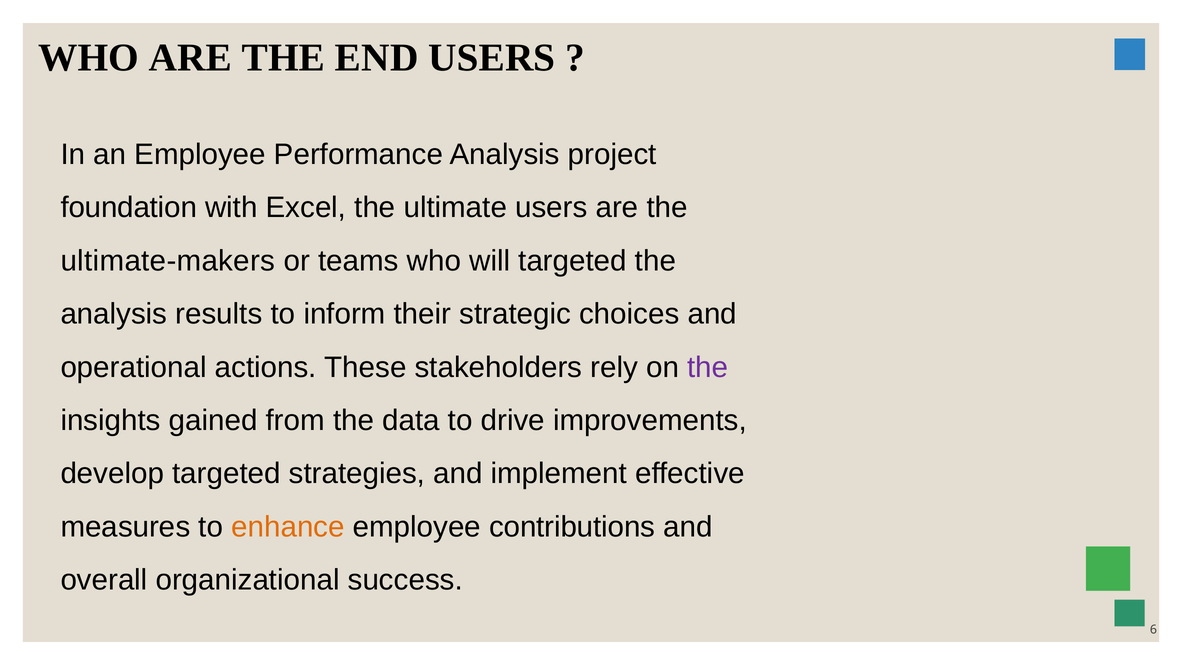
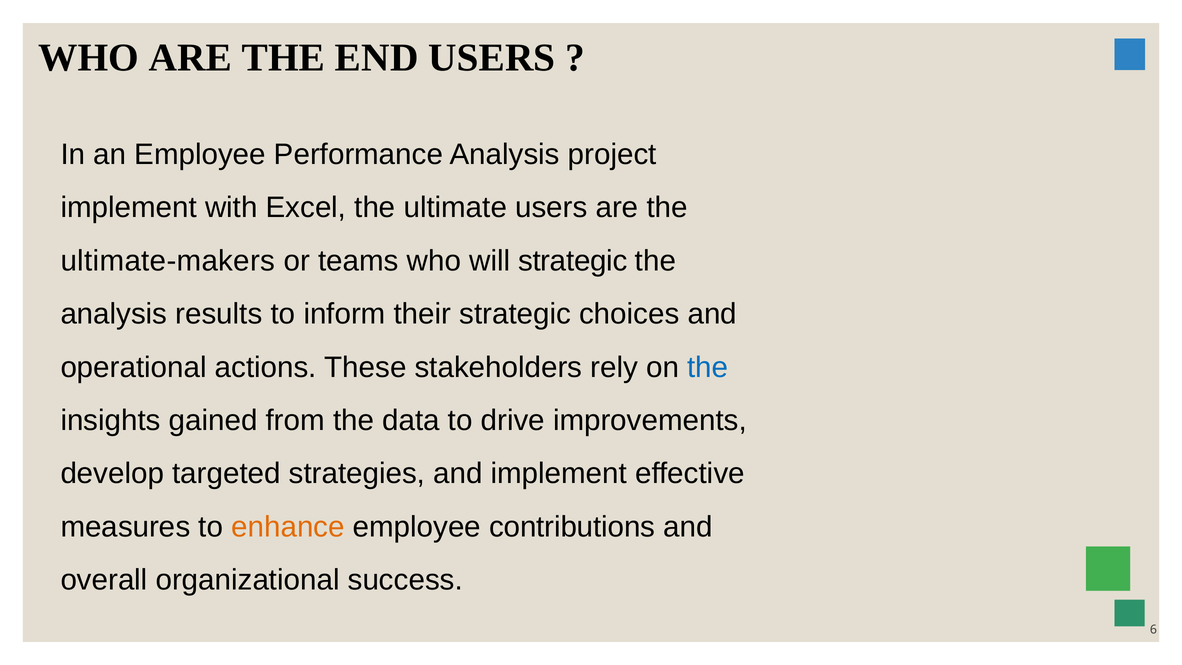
foundation: foundation -> implement (129, 208)
will targeted: targeted -> strategic (573, 261)
the colour: purple -> blue (708, 367)
